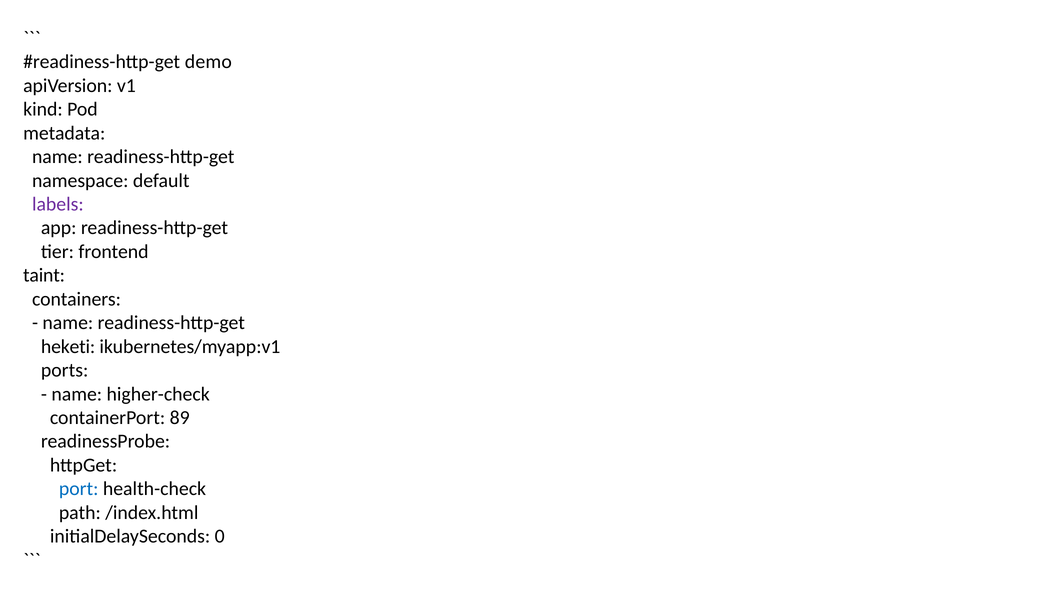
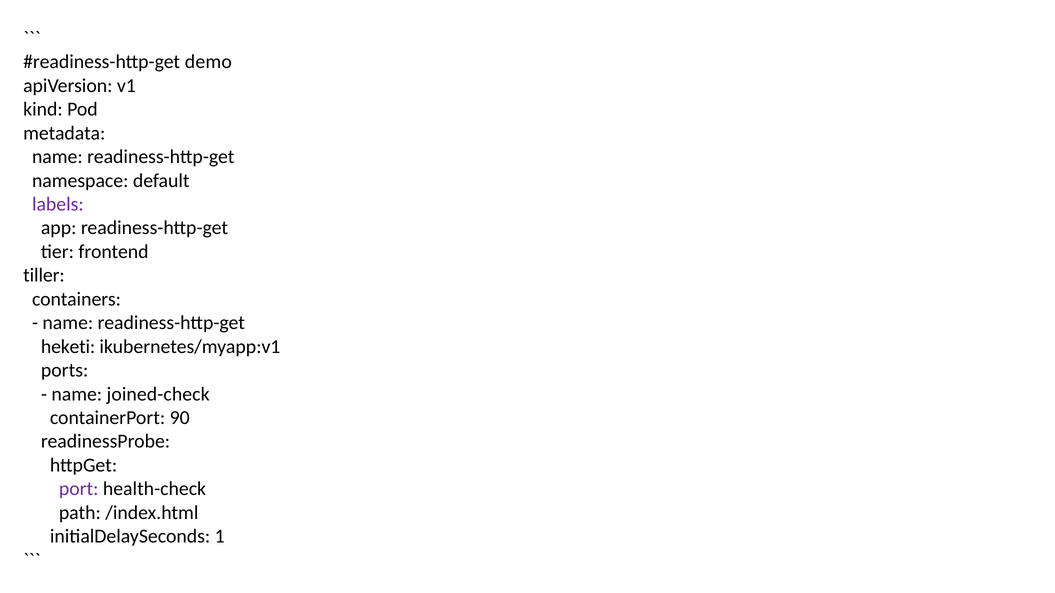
taint: taint -> tiller (44, 276)
higher-check: higher-check -> joined-check (158, 394)
89: 89 -> 90 (180, 418)
port colour: blue -> purple (79, 489)
0: 0 -> 1 (220, 537)
